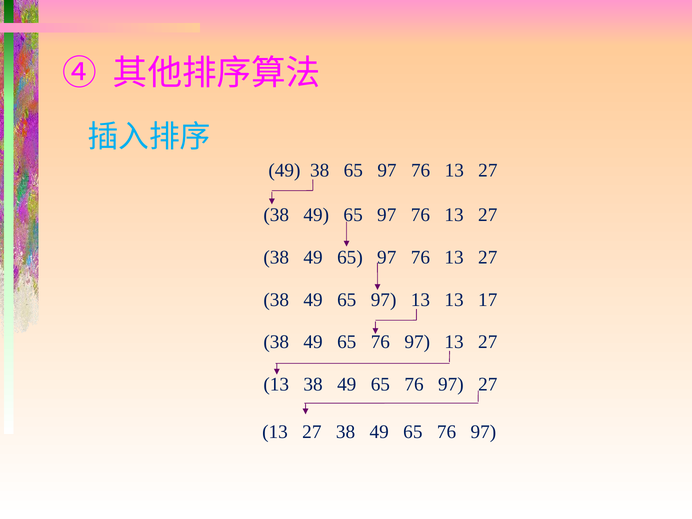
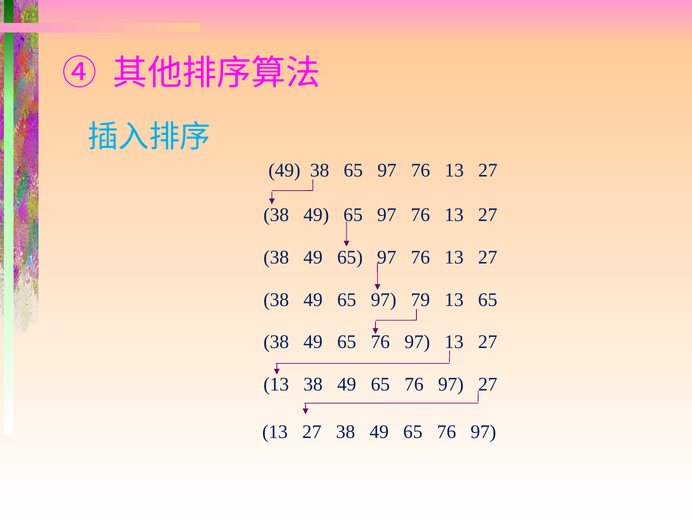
65 97 13: 13 -> 79 (420, 300)
13 17: 17 -> 65 (488, 300)
